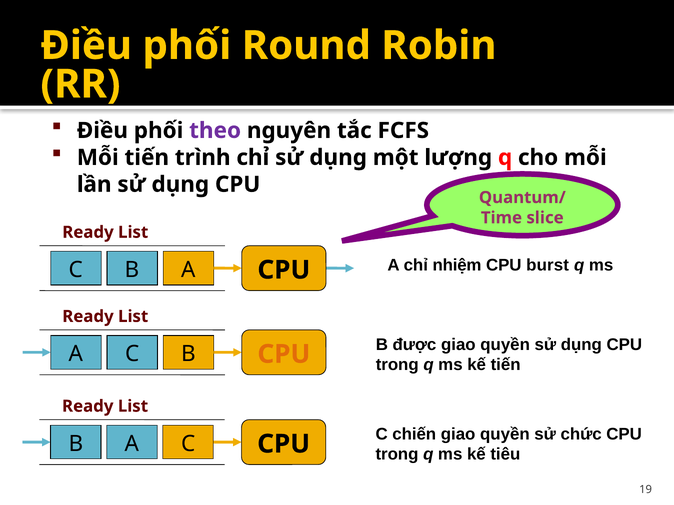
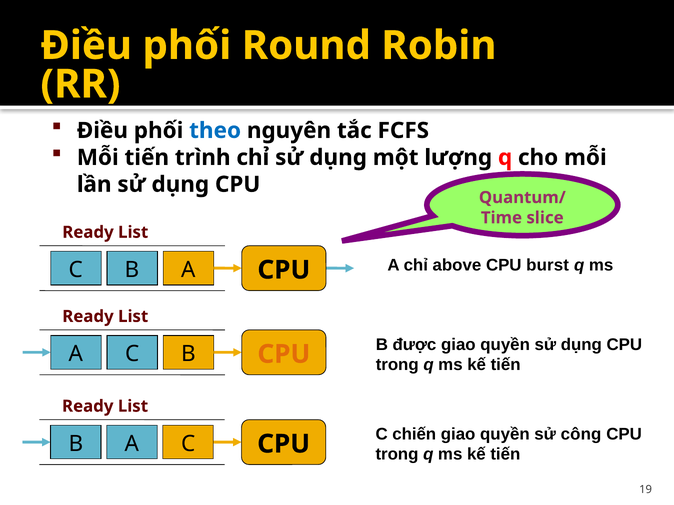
theo colour: purple -> blue (215, 131)
nhiệm: nhiệm -> above (457, 265)
chức: chức -> công (581, 435)
tiêu: tiêu -> tiến (505, 455)
